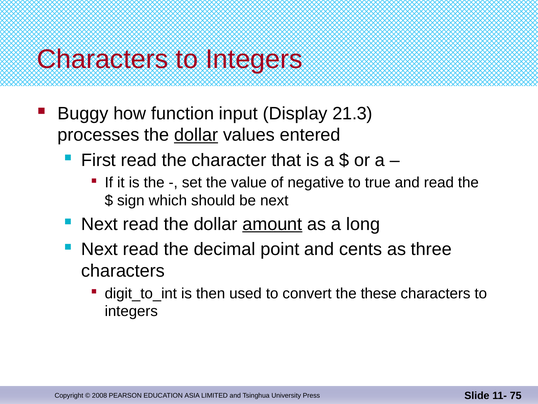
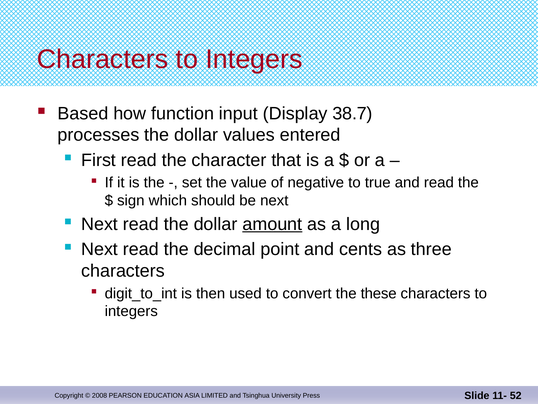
Buggy: Buggy -> Based (83, 113)
21.3: 21.3 -> 38.7 (353, 113)
dollar underline: present -> none (196, 135)
75: 75 -> 52 (516, 395)
